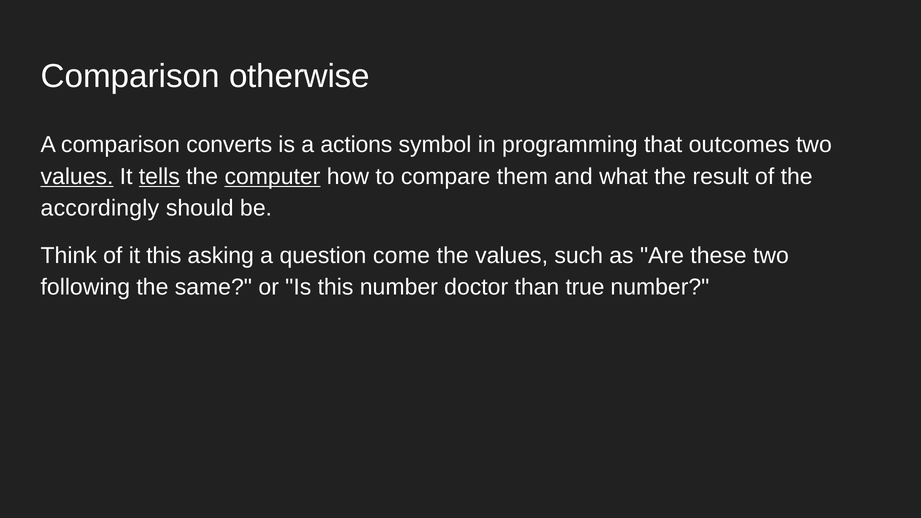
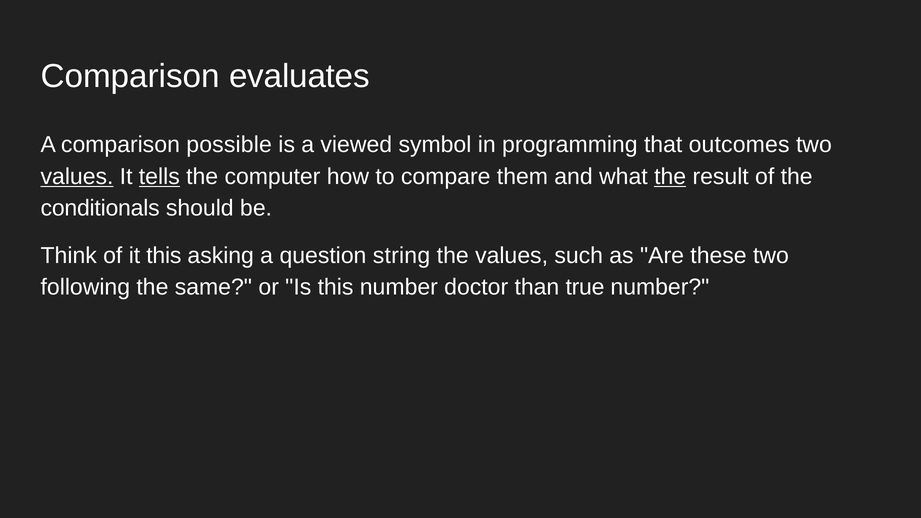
otherwise: otherwise -> evaluates (300, 76)
converts: converts -> possible (229, 145)
actions: actions -> viewed (356, 145)
computer underline: present -> none (272, 177)
the underline: none -> present (670, 177)
accordingly: accordingly -> conditionals (100, 208)
come: come -> string (401, 255)
